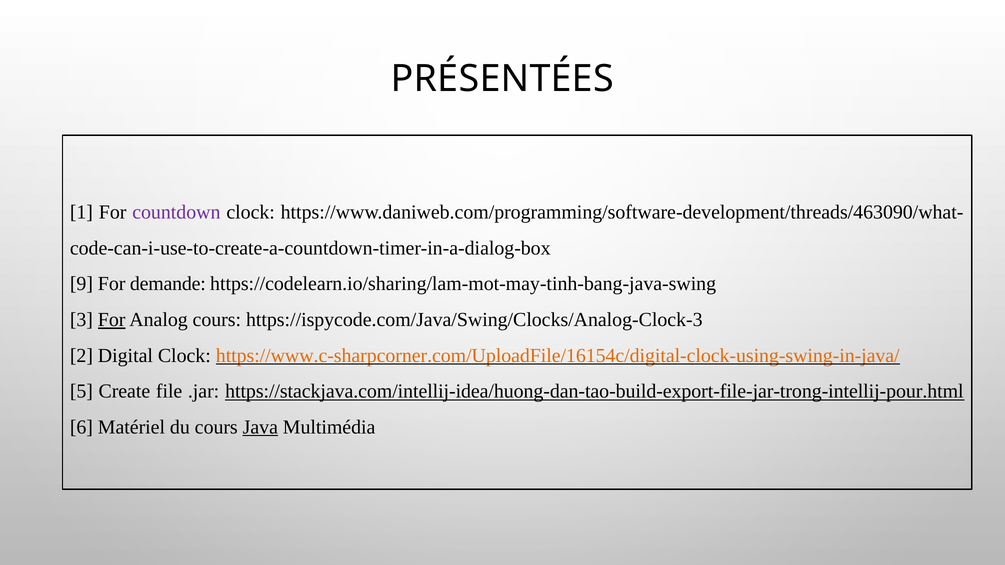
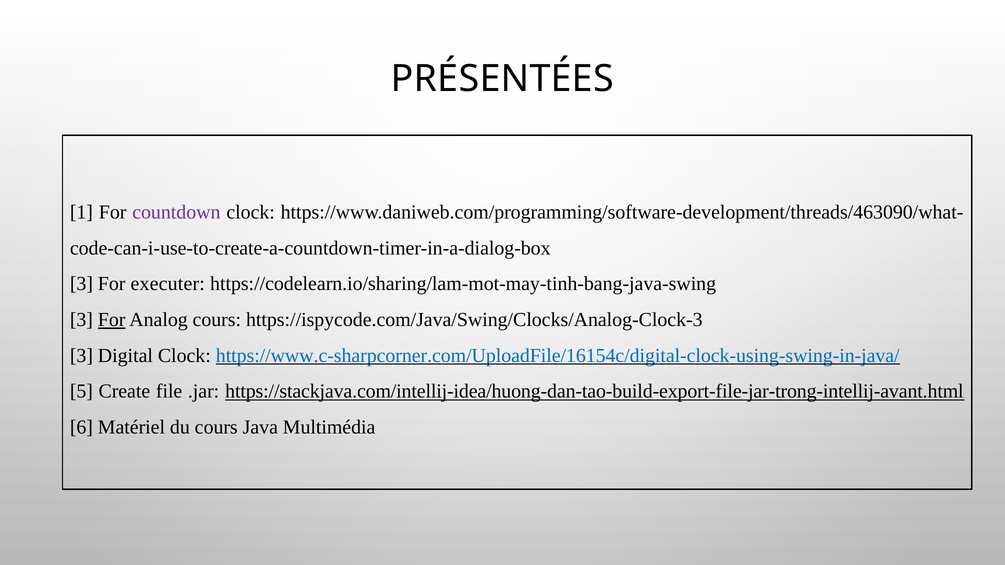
9: 9 -> 3 (81, 284)
demande: demande -> executer (168, 284)
2: 2 -> 3 (81, 356)
https://www.c-sharpcorner.com/UploadFile/16154c/digital-clock-using-swing-in-java/ colour: orange -> blue (558, 356)
https://stackjava.com/intellij-idea/huong-dan-tao-build-export-file-jar-trong-intellij-pour.html: https://stackjava.com/intellij-idea/huong-dan-tao-build-export-file-jar-trong-intellij-pour.html -> https://stackjava.com/intellij-idea/huong-dan-tao-build-export-file-jar-trong-intellij-avant.html (594, 391)
Java underline: present -> none (260, 427)
